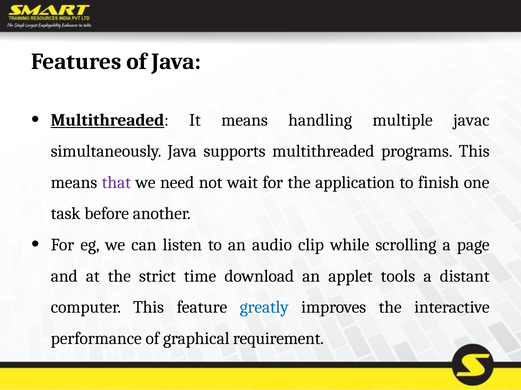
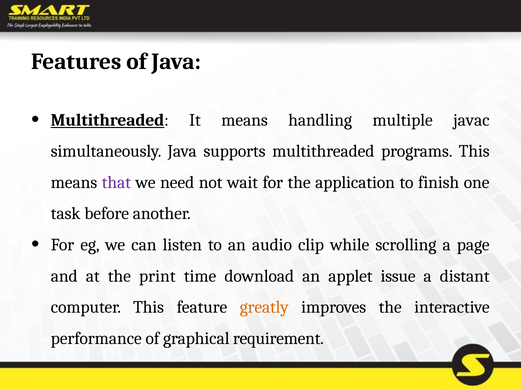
strict: strict -> print (157, 276)
tools: tools -> issue (398, 276)
greatly colour: blue -> orange (264, 308)
